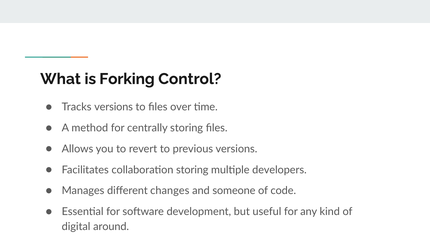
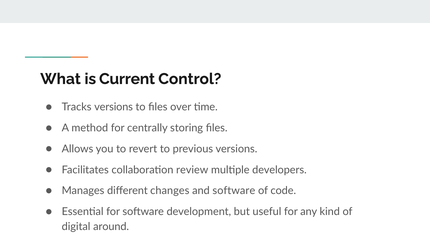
Forking: Forking -> Current (127, 79)
collaboration storing: storing -> review (192, 170)
and someone: someone -> software (234, 191)
